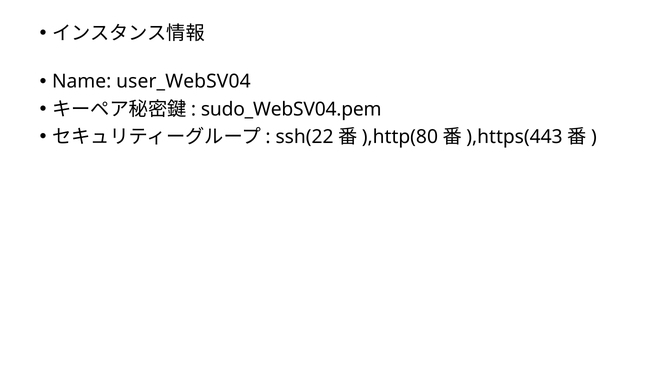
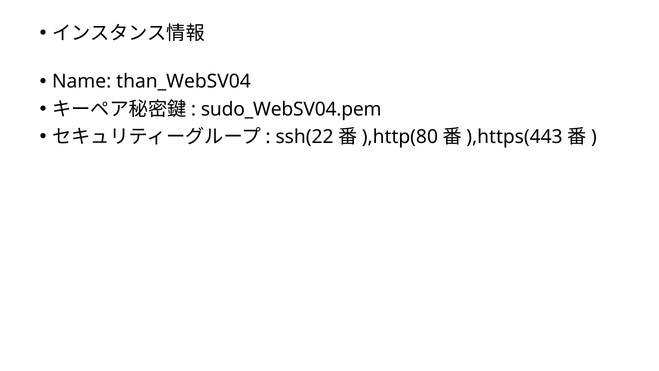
user_WebSV04: user_WebSV04 -> than_WebSV04 (184, 82)
